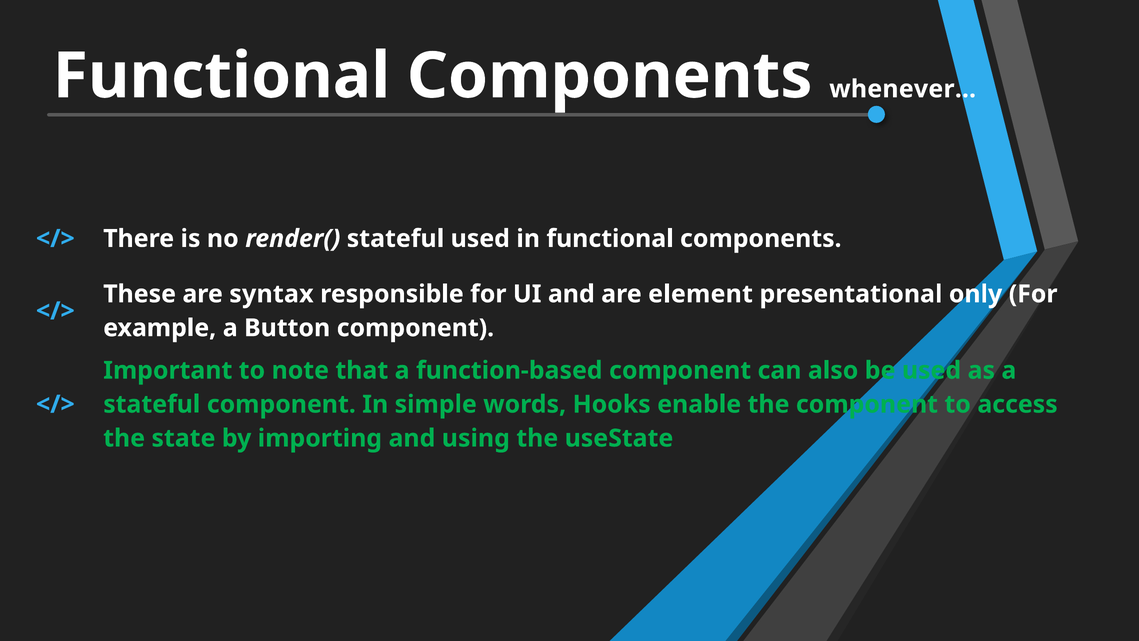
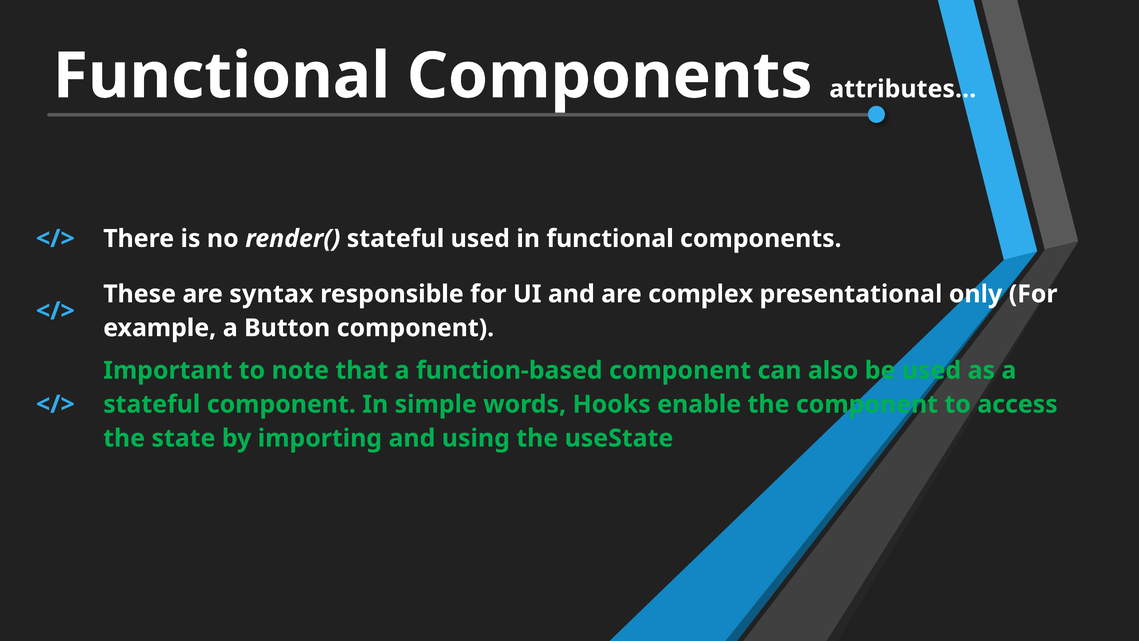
whenever…: whenever… -> attributes… (903, 89)
element: element -> complex (701, 294)
